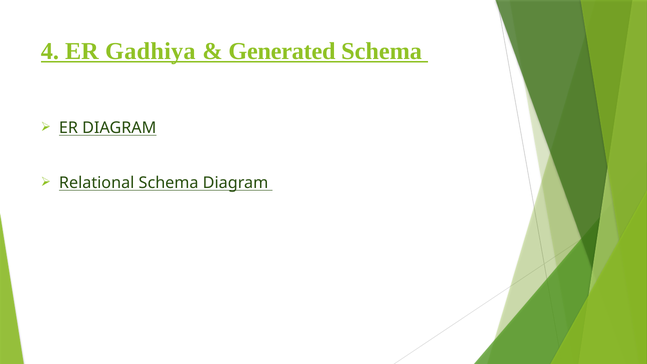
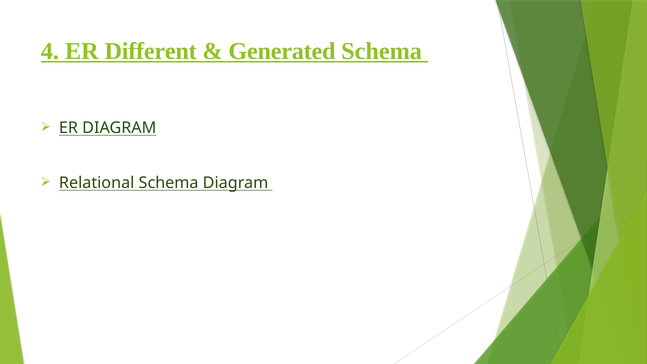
Gadhiya: Gadhiya -> Different (151, 51)
